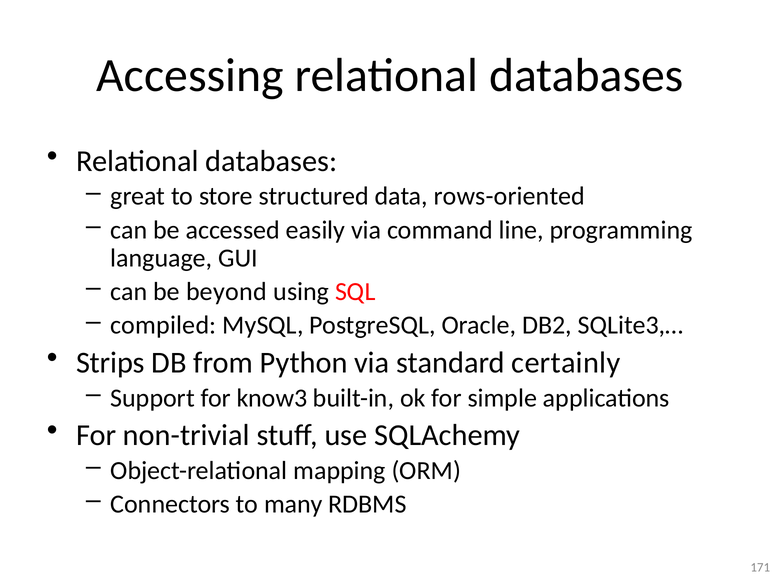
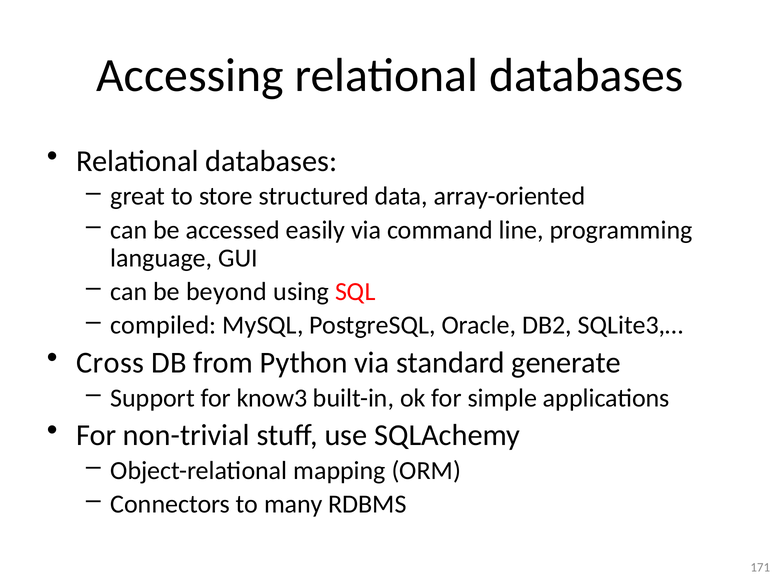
rows-oriented: rows-oriented -> array-oriented (510, 196)
Strips: Strips -> Cross (110, 362)
certainly: certainly -> generate (566, 362)
